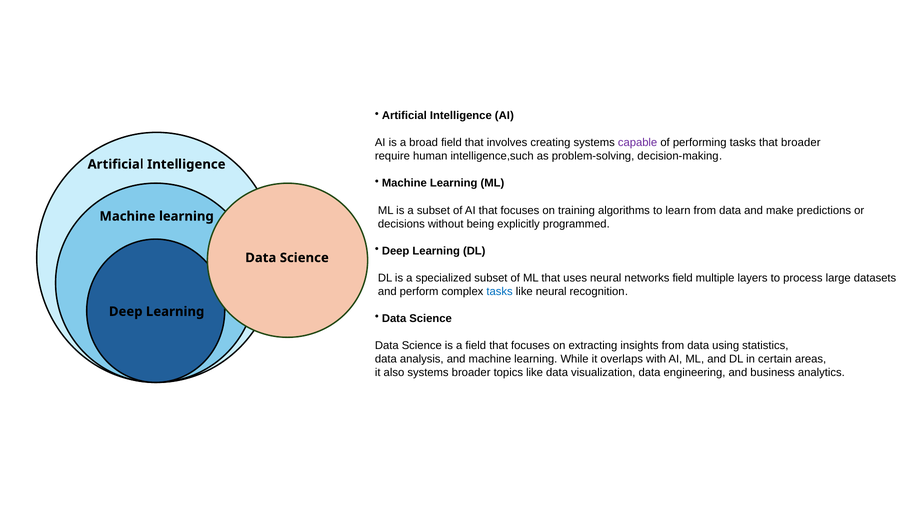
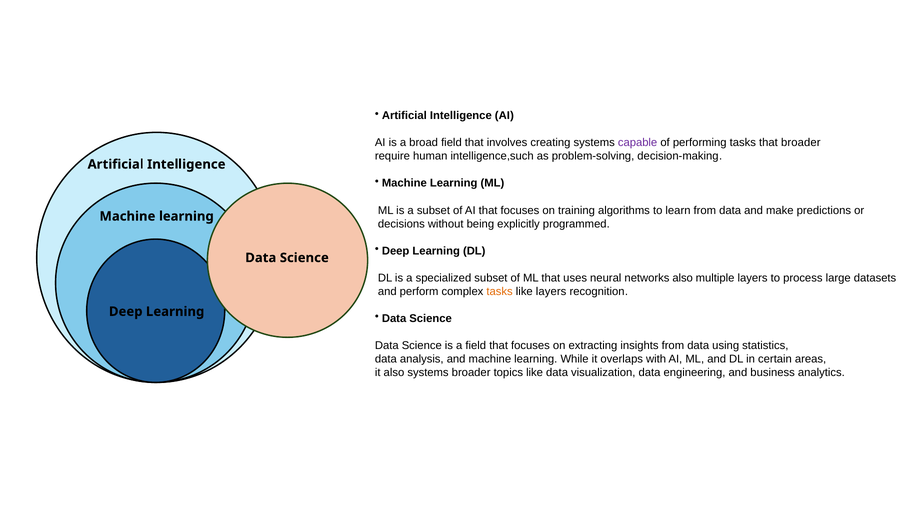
networks field: field -> also (683, 278)
tasks colour: blue -> orange (500, 291)
like neural: neural -> layers (551, 291)
